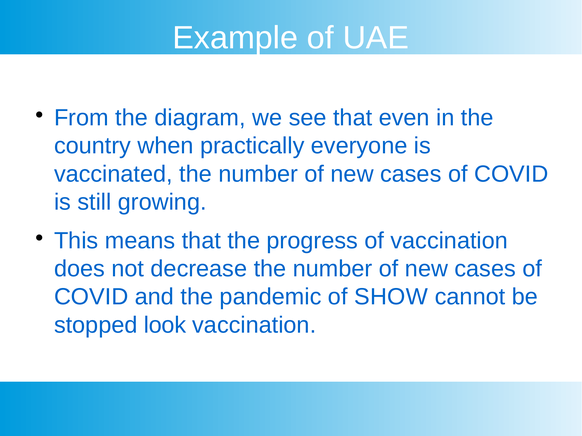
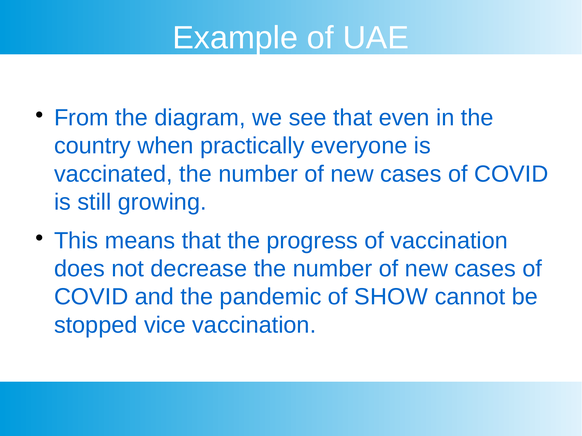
look: look -> vice (165, 325)
